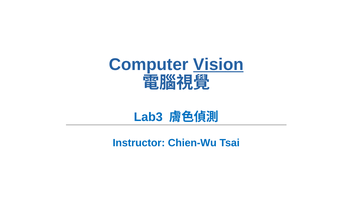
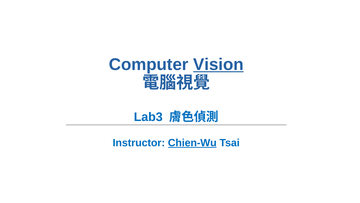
Chien-Wu underline: none -> present (192, 142)
